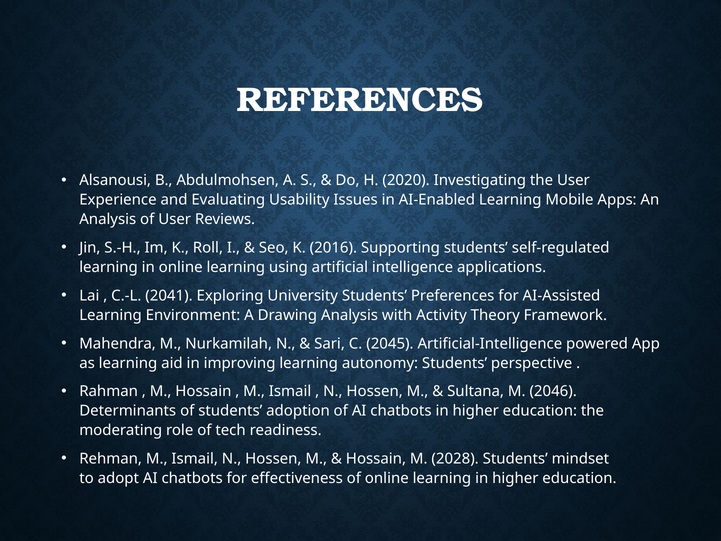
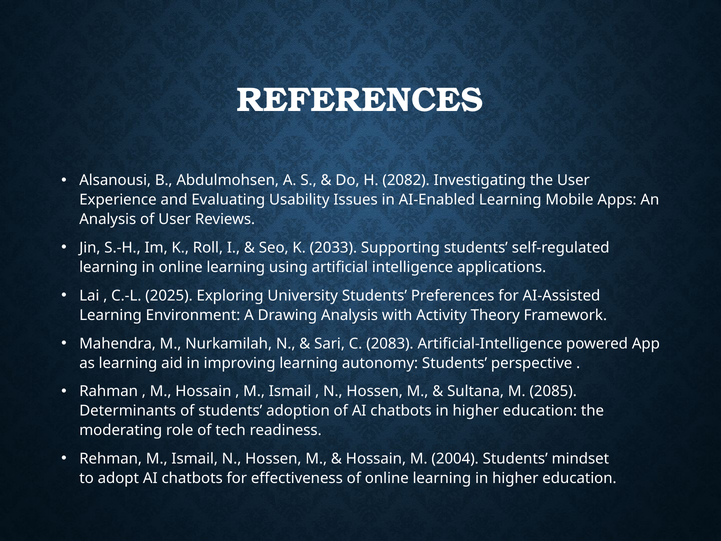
2020: 2020 -> 2082 (406, 180)
2016: 2016 -> 2033 (333, 248)
2041: 2041 -> 2025 (169, 296)
2045: 2045 -> 2083 (390, 343)
2046: 2046 -> 2085 (553, 391)
2028: 2028 -> 2004 (455, 459)
